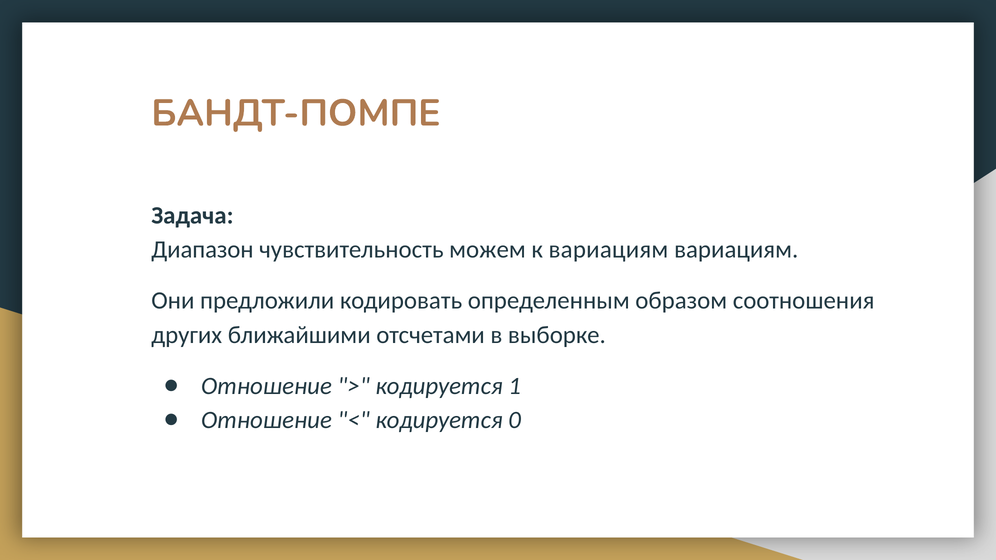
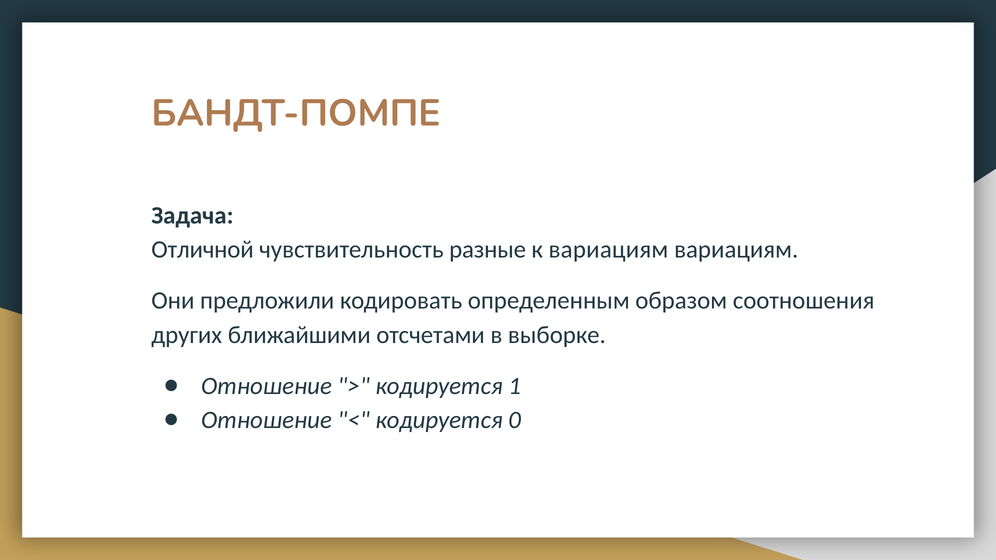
Диапазон: Диапазон -> Отличной (202, 250)
можем: можем -> разные (488, 250)
